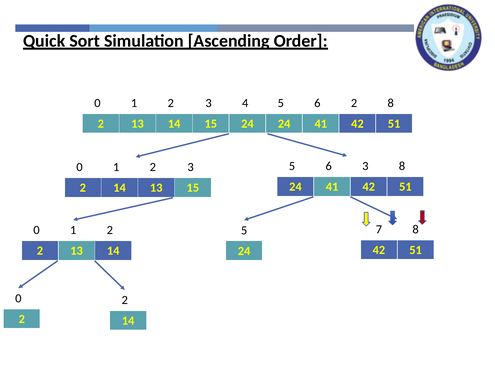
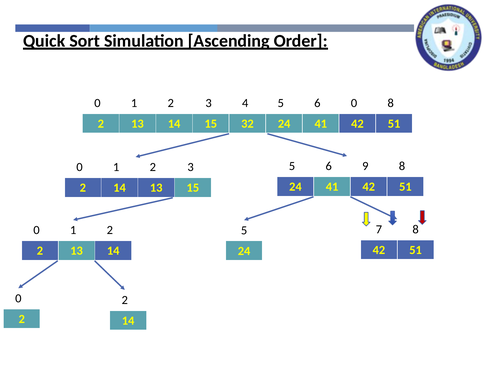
6 2: 2 -> 0 (354, 103)
15 24: 24 -> 32 (247, 124)
6 3: 3 -> 9 (365, 166)
